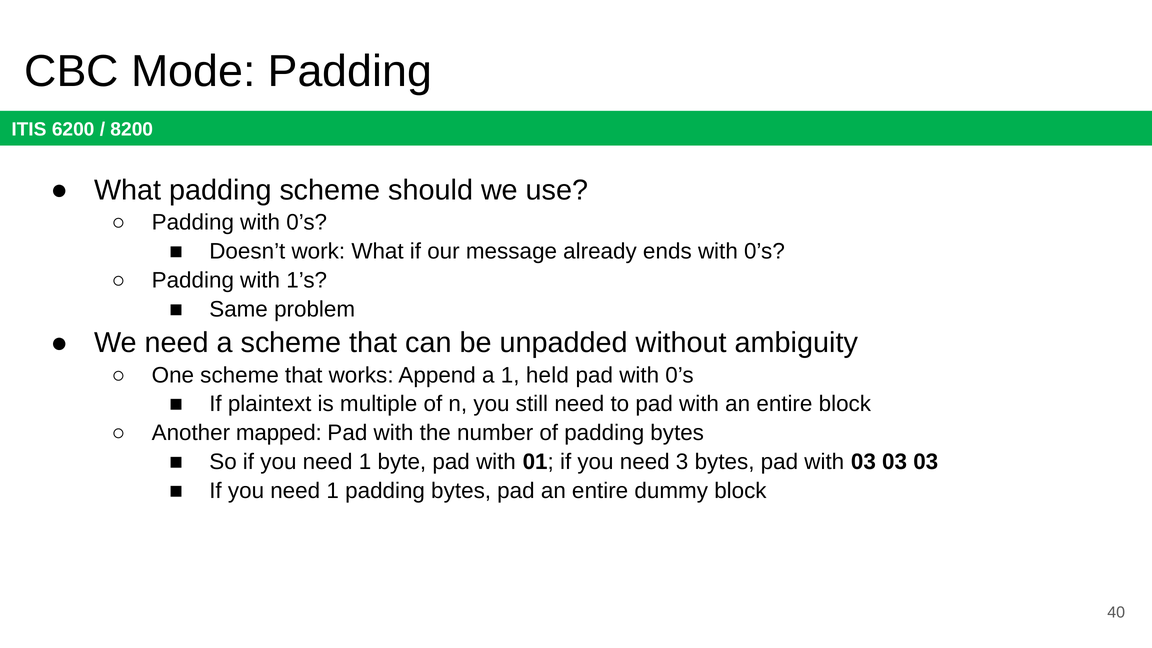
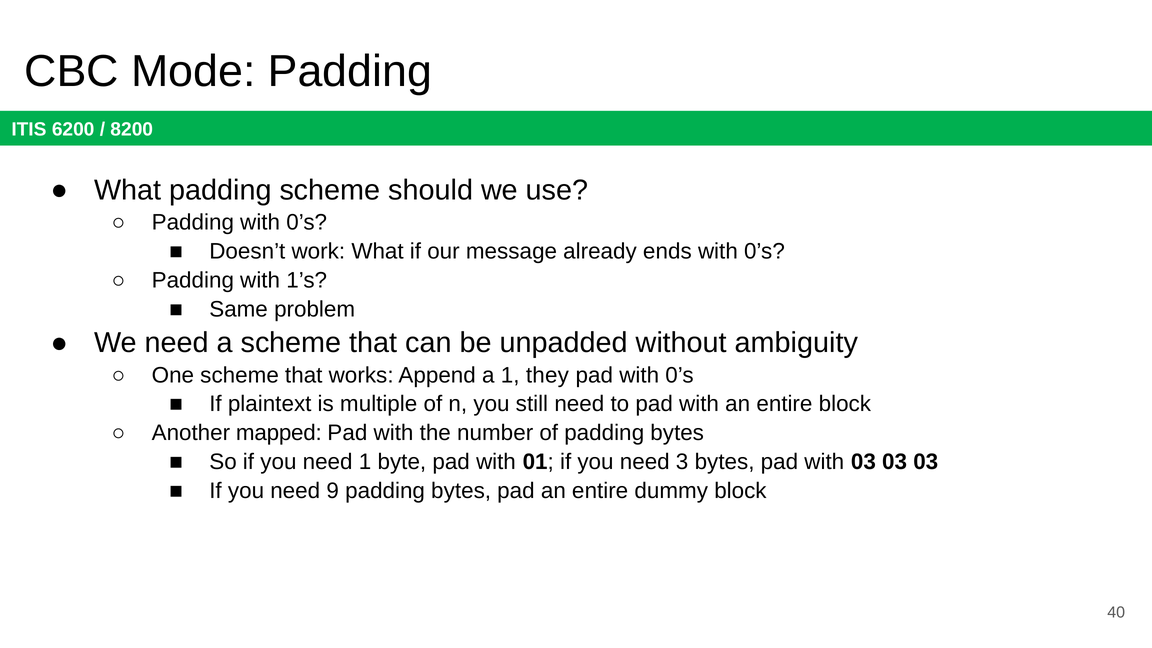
held: held -> they (547, 375)
1: 1 -> 9 (333, 491)
